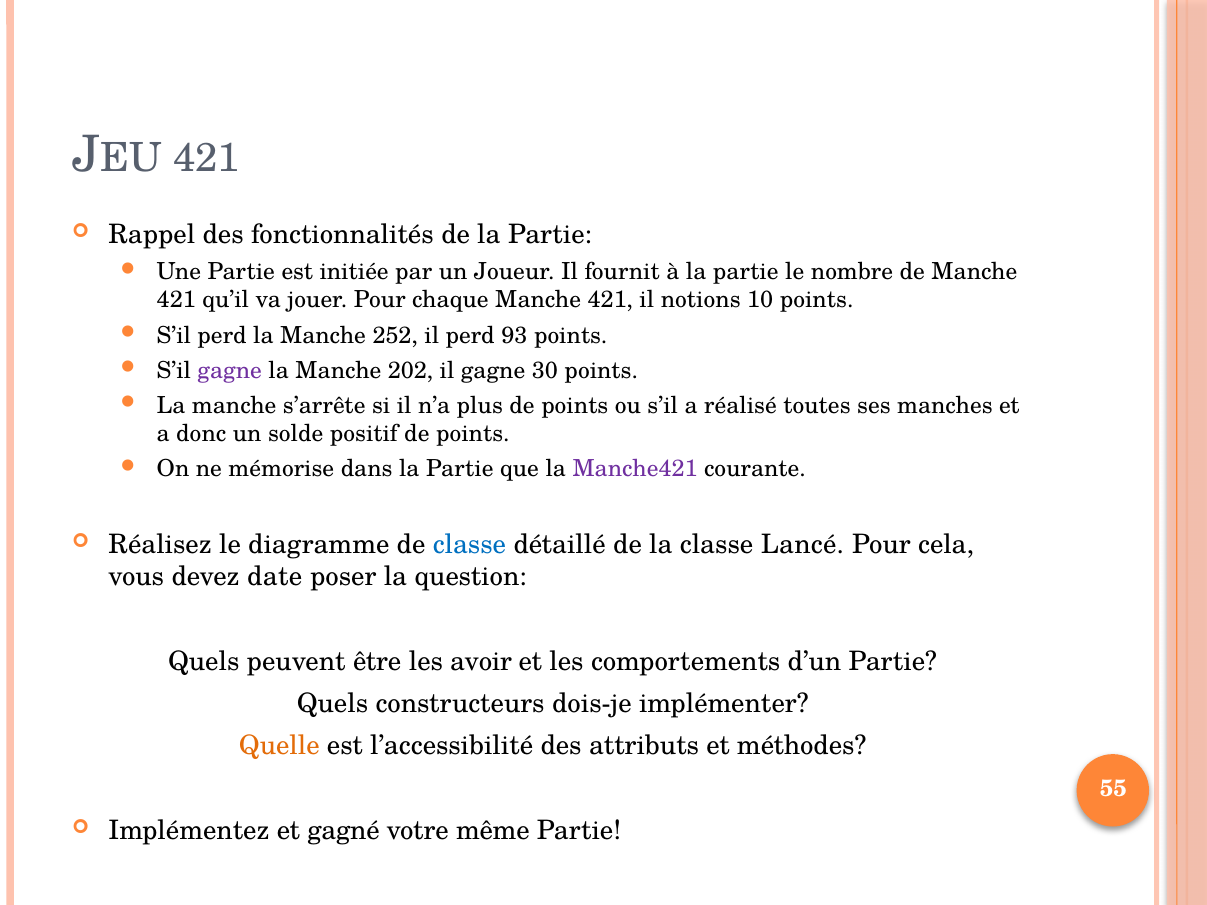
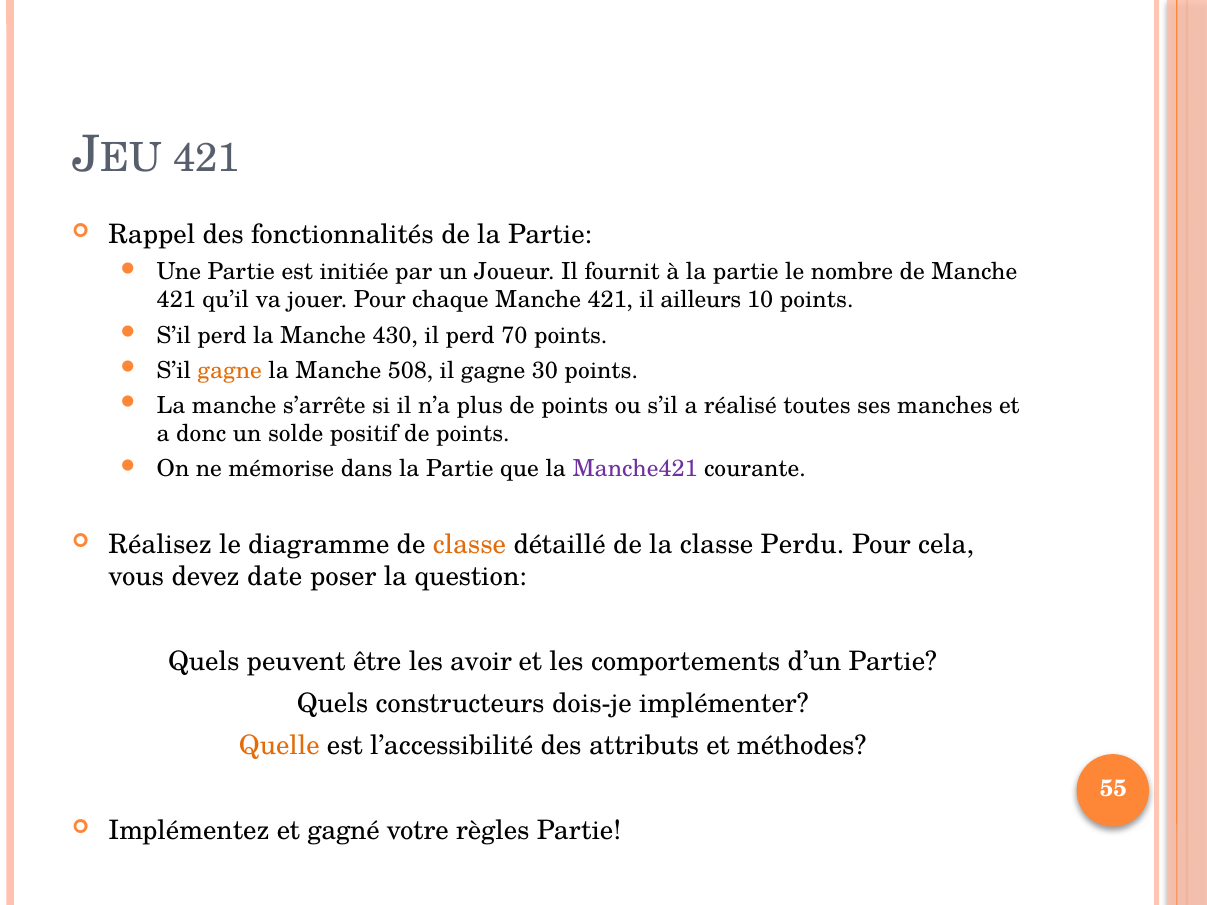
notions: notions -> ailleurs (701, 300)
252: 252 -> 430 (395, 335)
93: 93 -> 70 (514, 335)
gagne colour: purple -> orange (230, 371)
202: 202 -> 508 (411, 371)
classe colour: blue -> orange (470, 545)
Lancé: Lancé -> Perdu (803, 545)
même: même -> règles (493, 831)
